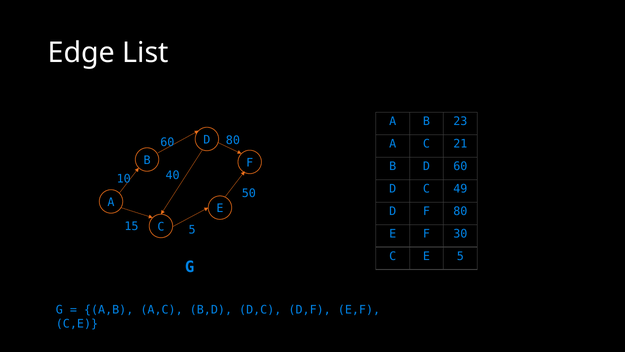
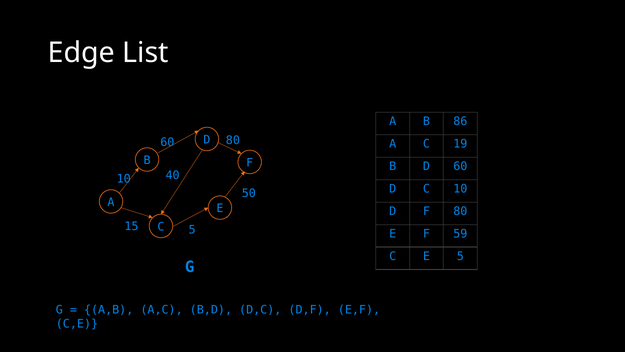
23: 23 -> 86 (460, 121)
21: 21 -> 19 (460, 144)
C 49: 49 -> 10 (460, 189)
30: 30 -> 59 (460, 234)
